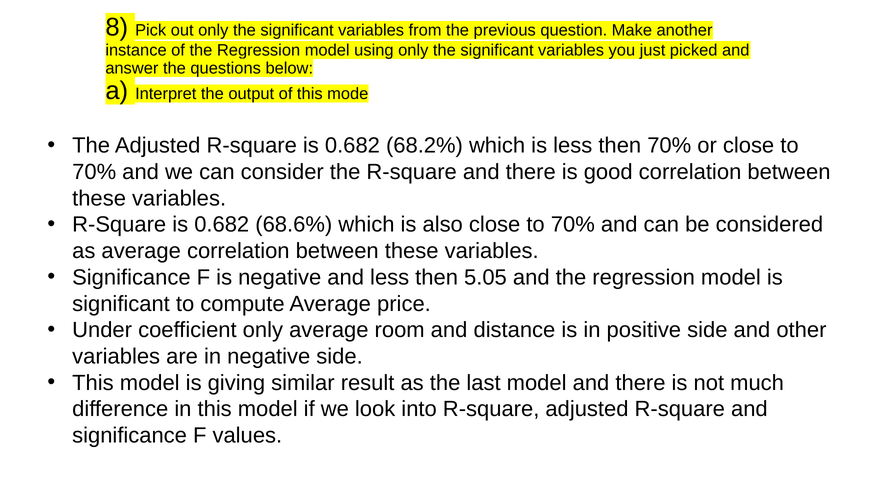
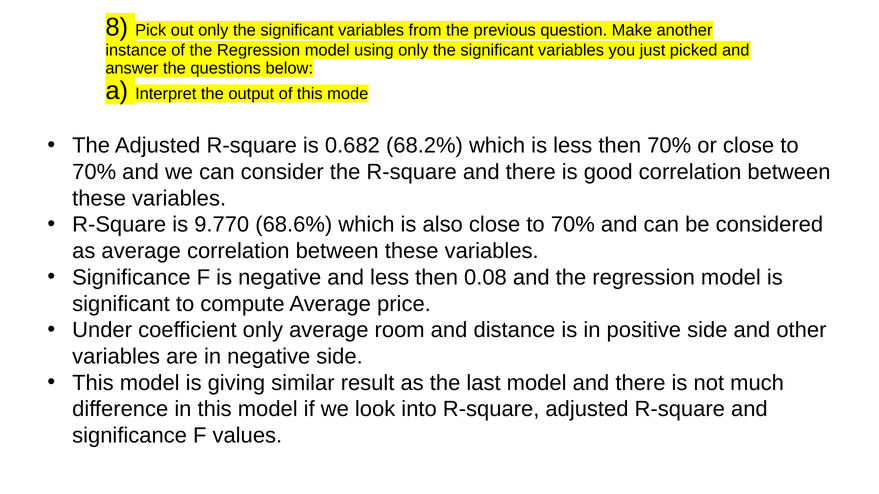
0.682: 0.682 -> 9.770 (222, 225)
5.05: 5.05 -> 0.08 (485, 278)
